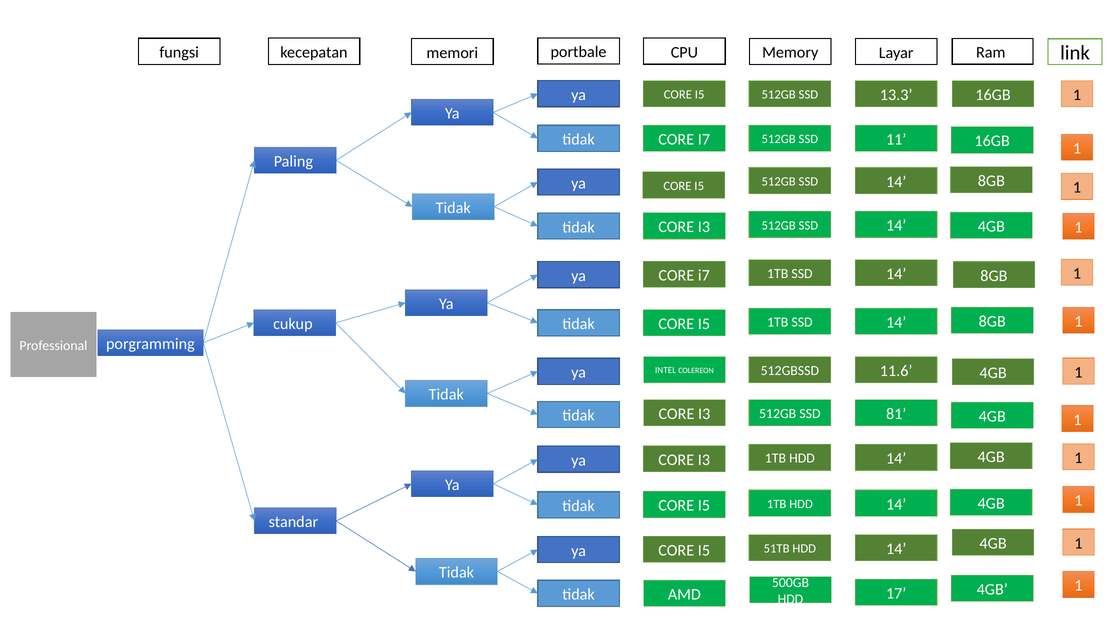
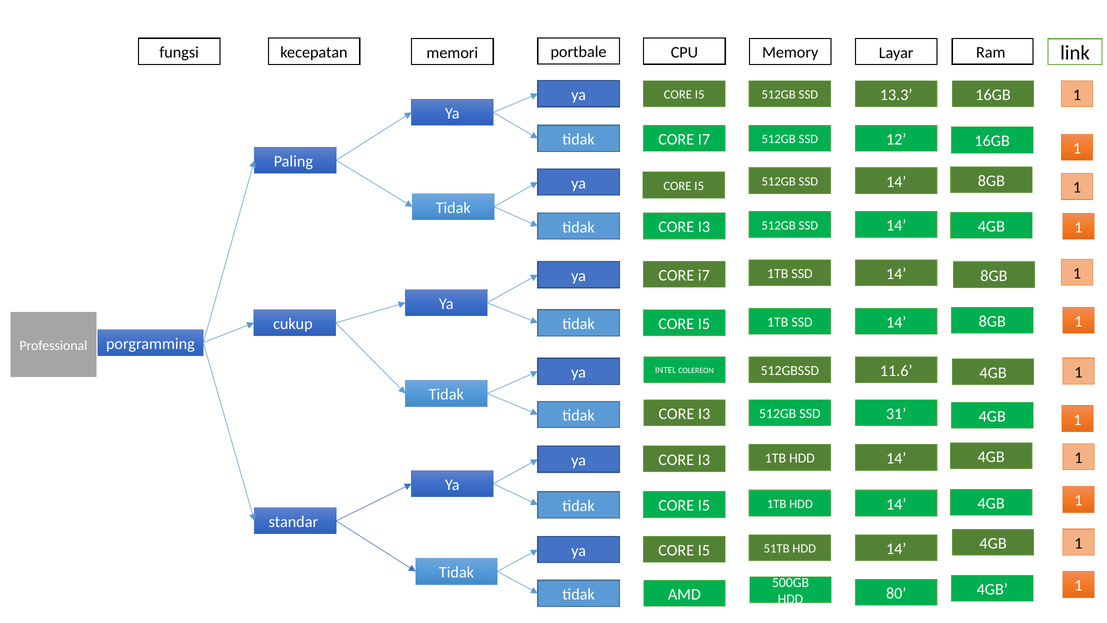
11: 11 -> 12 (896, 139)
81: 81 -> 31 (896, 414)
17: 17 -> 80 (896, 593)
